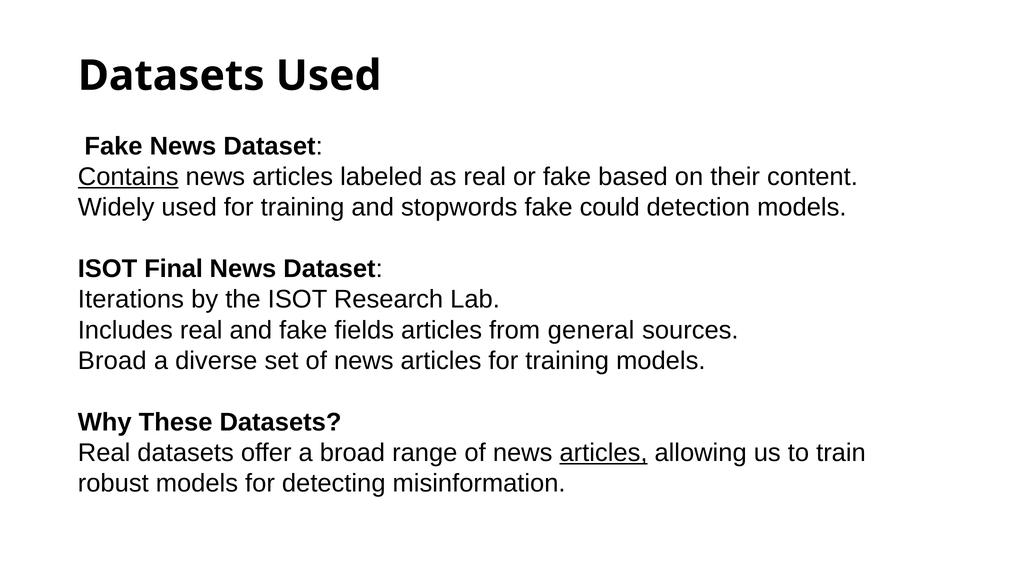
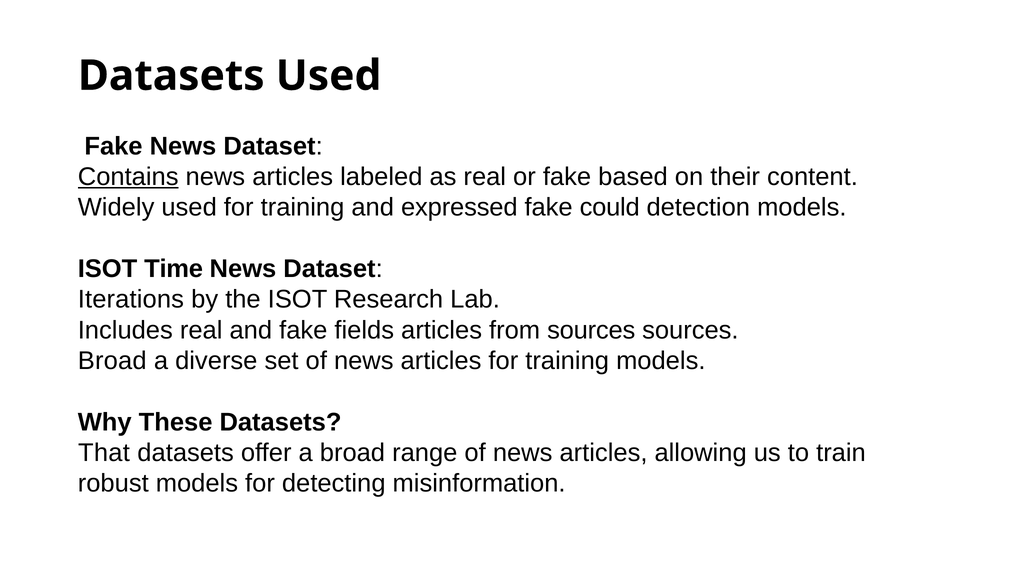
stopwords: stopwords -> expressed (459, 207)
Final: Final -> Time (174, 269)
from general: general -> sources (591, 330)
Real: Real -> That (104, 452)
articles underline: present -> none (604, 452)
